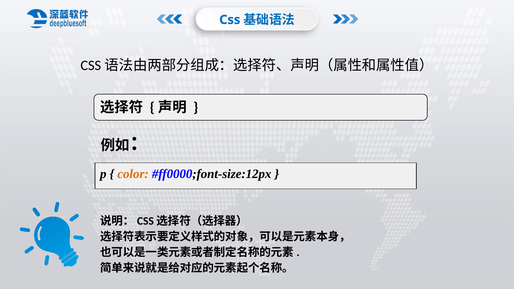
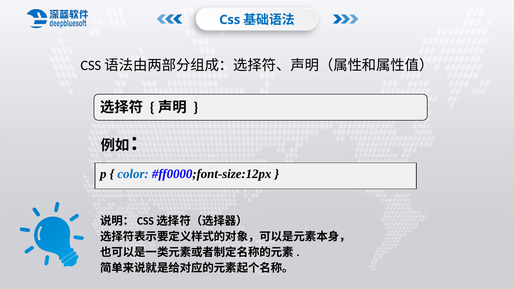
color colour: orange -> blue (133, 174)
